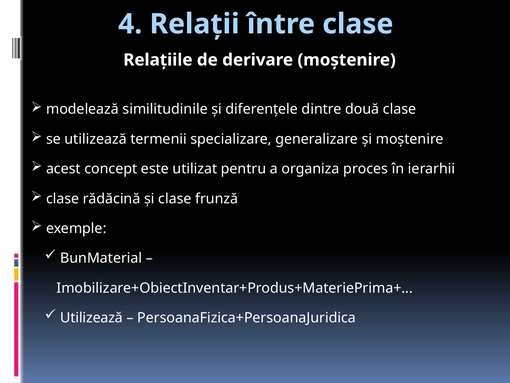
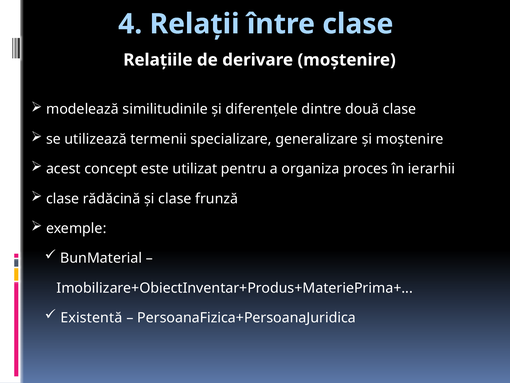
Utilizează: Utilizează -> Existentă (91, 317)
